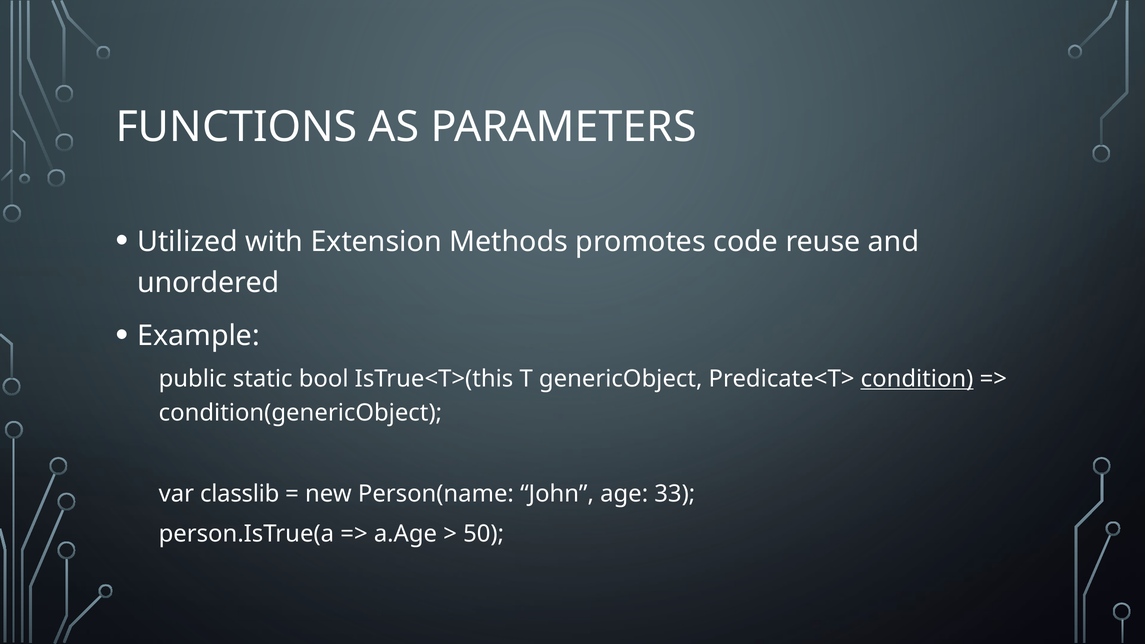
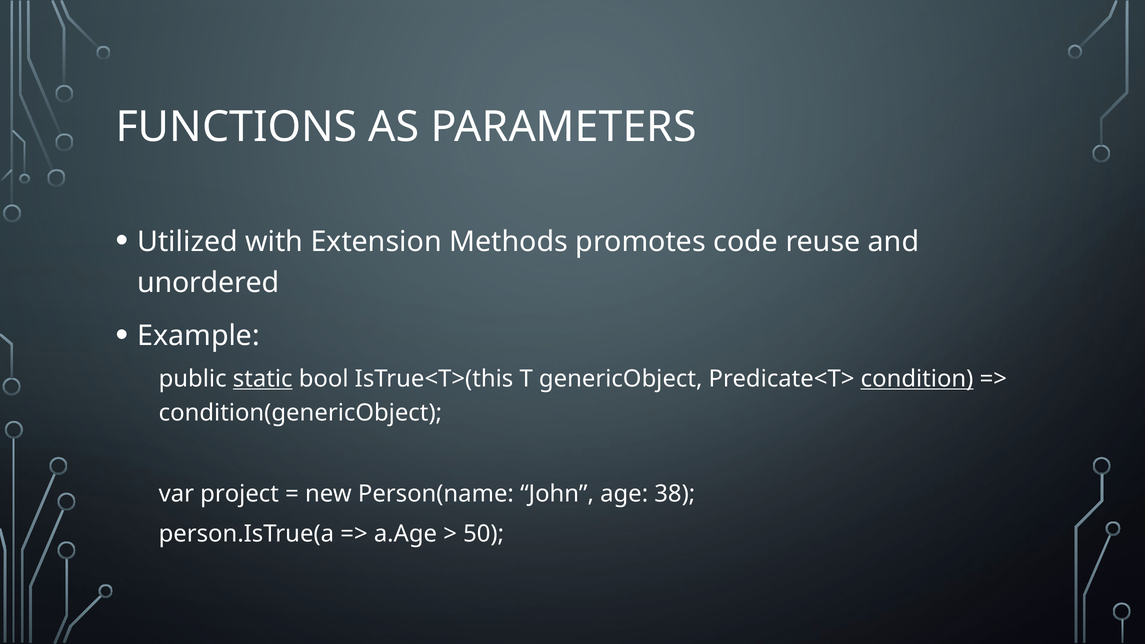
static underline: none -> present (263, 379)
classlib: classlib -> project (240, 494)
33: 33 -> 38 (675, 494)
